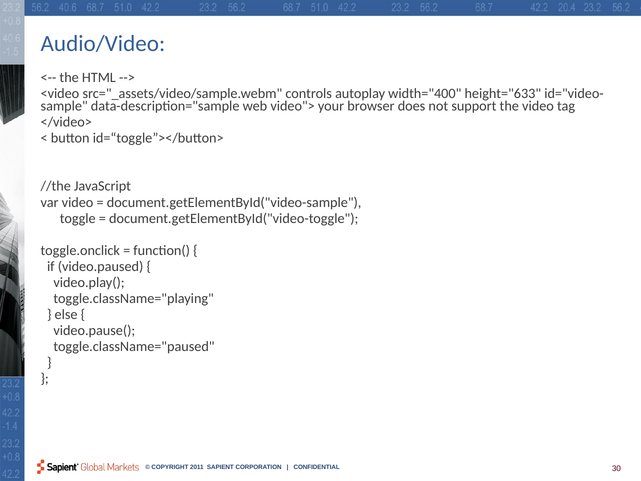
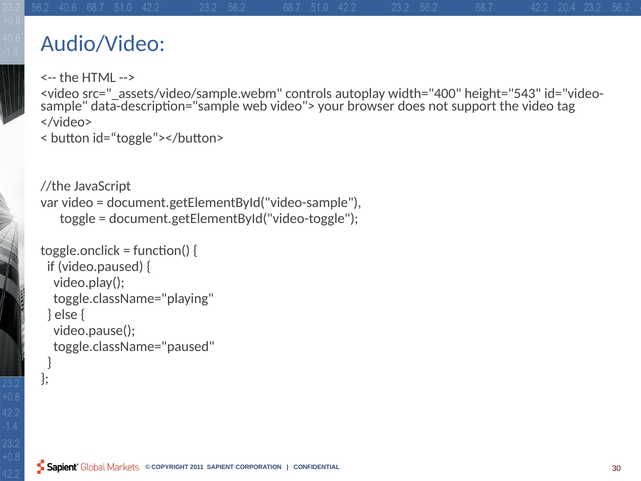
height="633: height="633 -> height="543 (503, 94)
